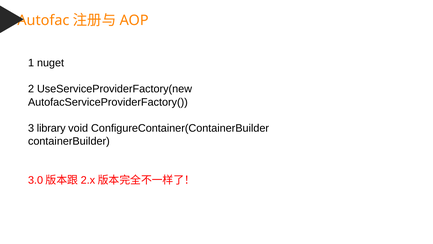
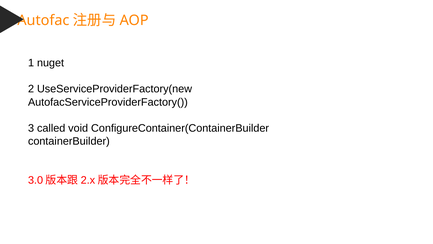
library: library -> called (51, 128)
